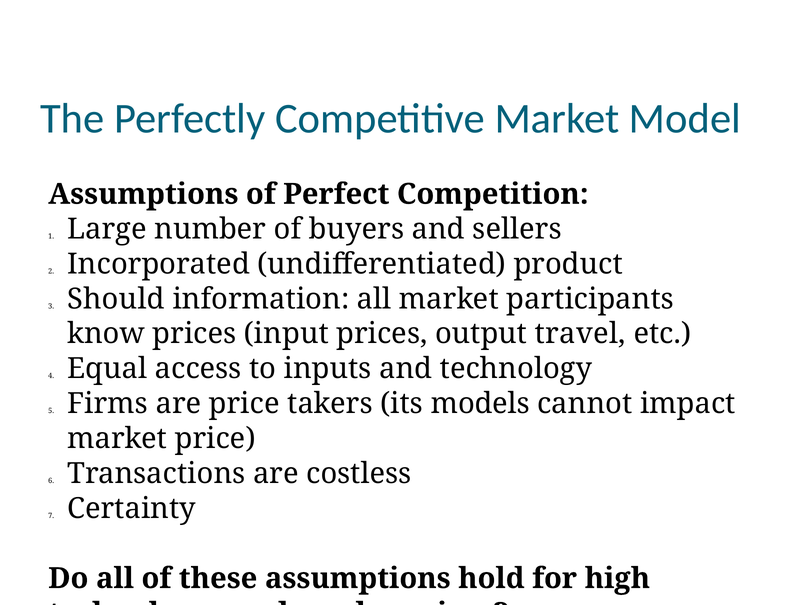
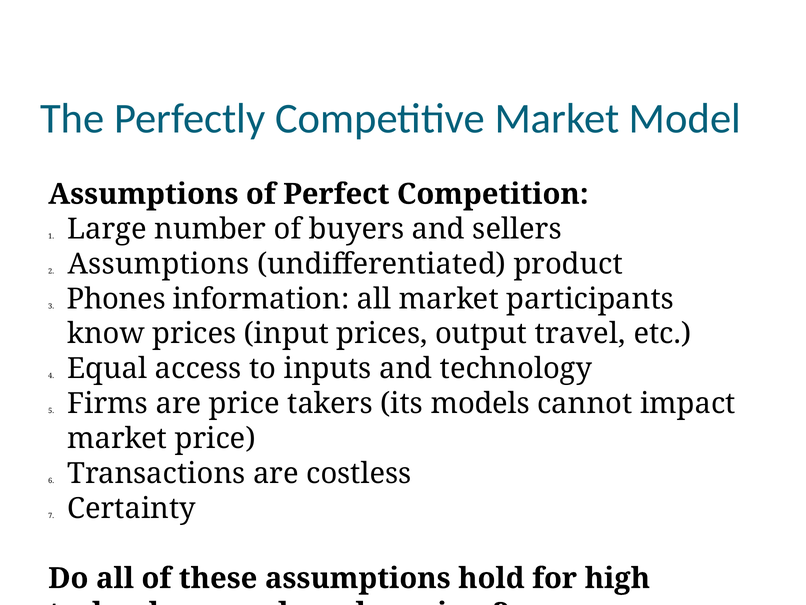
Incorporated: Incorporated -> Assumptions (158, 264)
Should: Should -> Phones (116, 299)
